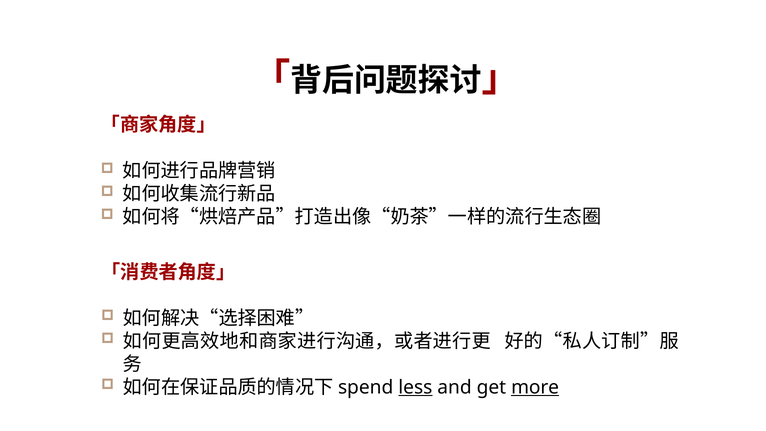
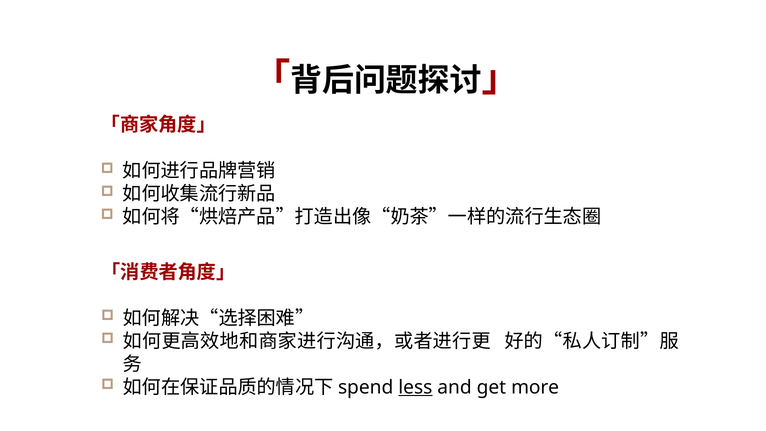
more underline: present -> none (535, 387)
